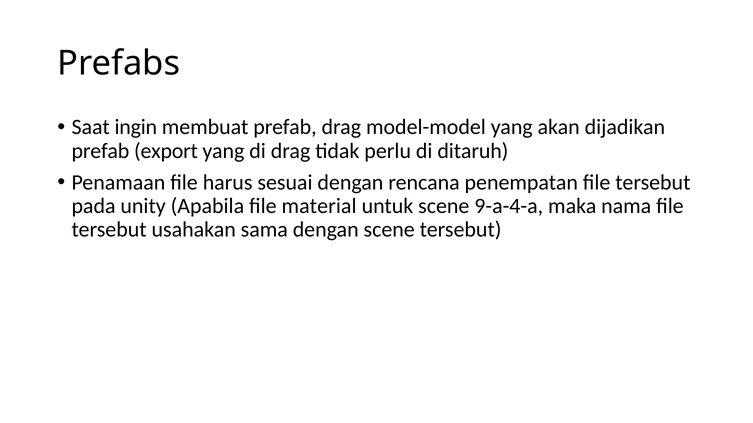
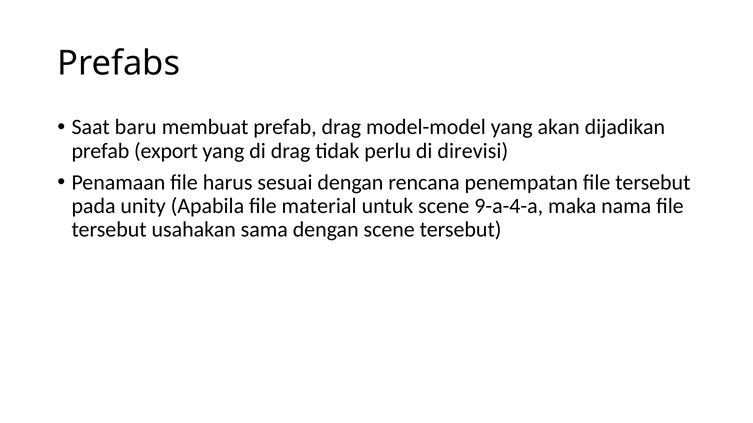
ingin: ingin -> baru (136, 127)
ditaruh: ditaruh -> direvisi (473, 151)
